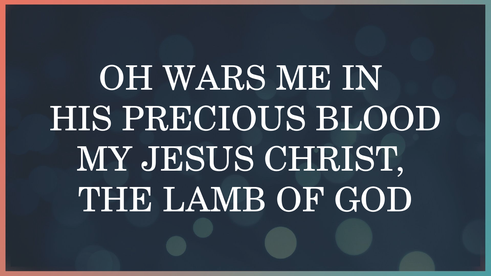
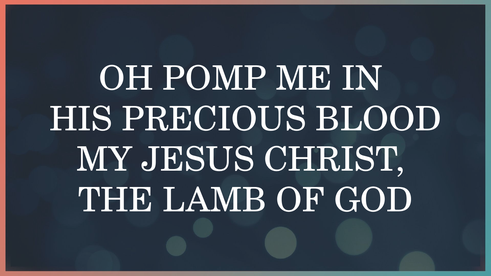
WARS: WARS -> POMP (214, 79)
